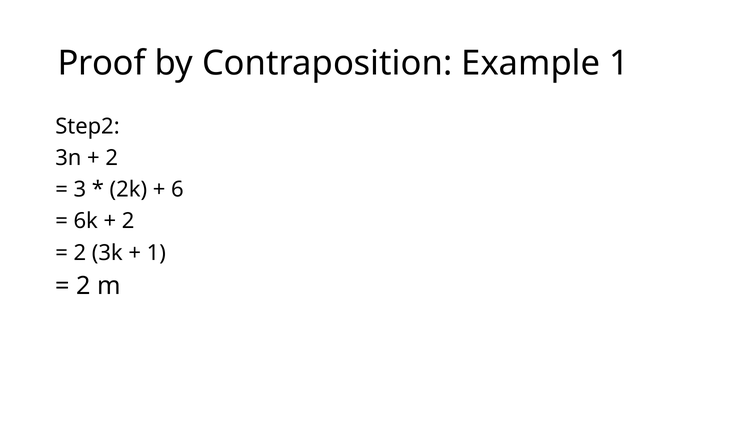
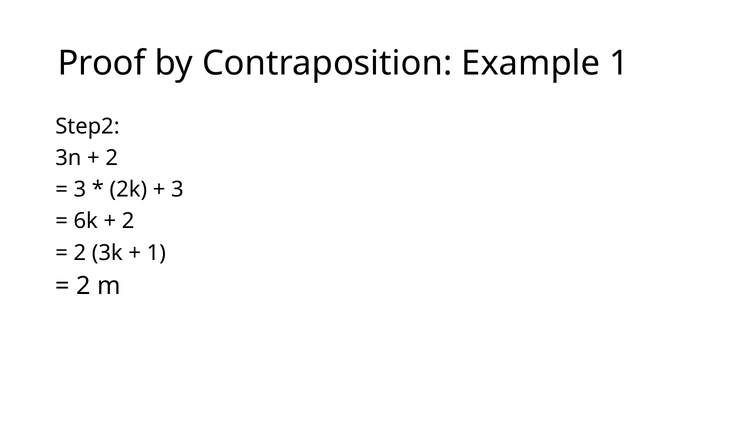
6: 6 -> 3 (177, 189)
